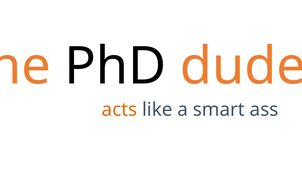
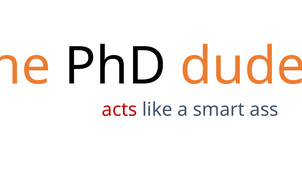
acts colour: orange -> red (119, 109)
